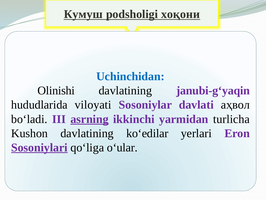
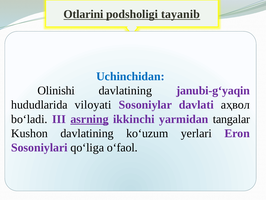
Кумуш: Кумуш -> Otlarini (83, 14)
хоқони: хоқони -> tayanib (180, 14)
turlicha: turlicha -> tangalar (232, 119)
ko‘edilar: ko‘edilar -> ko‘uzum (147, 133)
Sosoniylari underline: present -> none (39, 147)
o‘ular: o‘ular -> o‘faol (122, 147)
